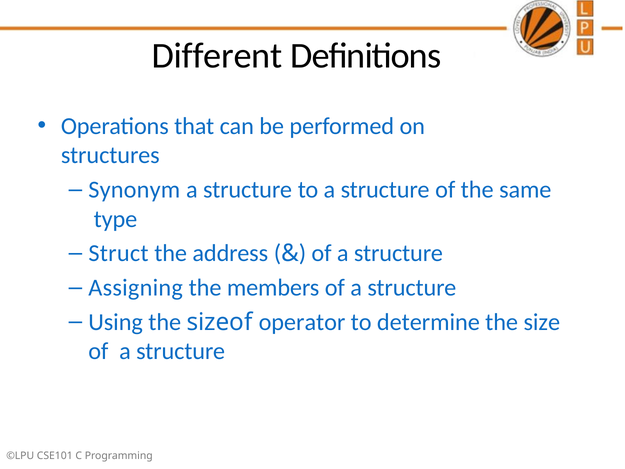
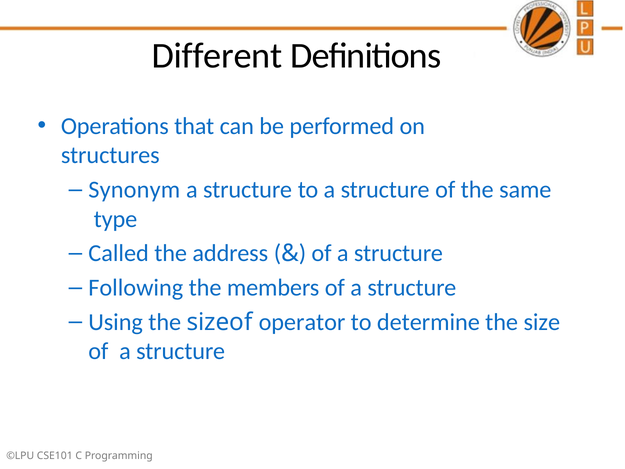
Struct: Struct -> Called (119, 253)
Assigning: Assigning -> Following (136, 288)
